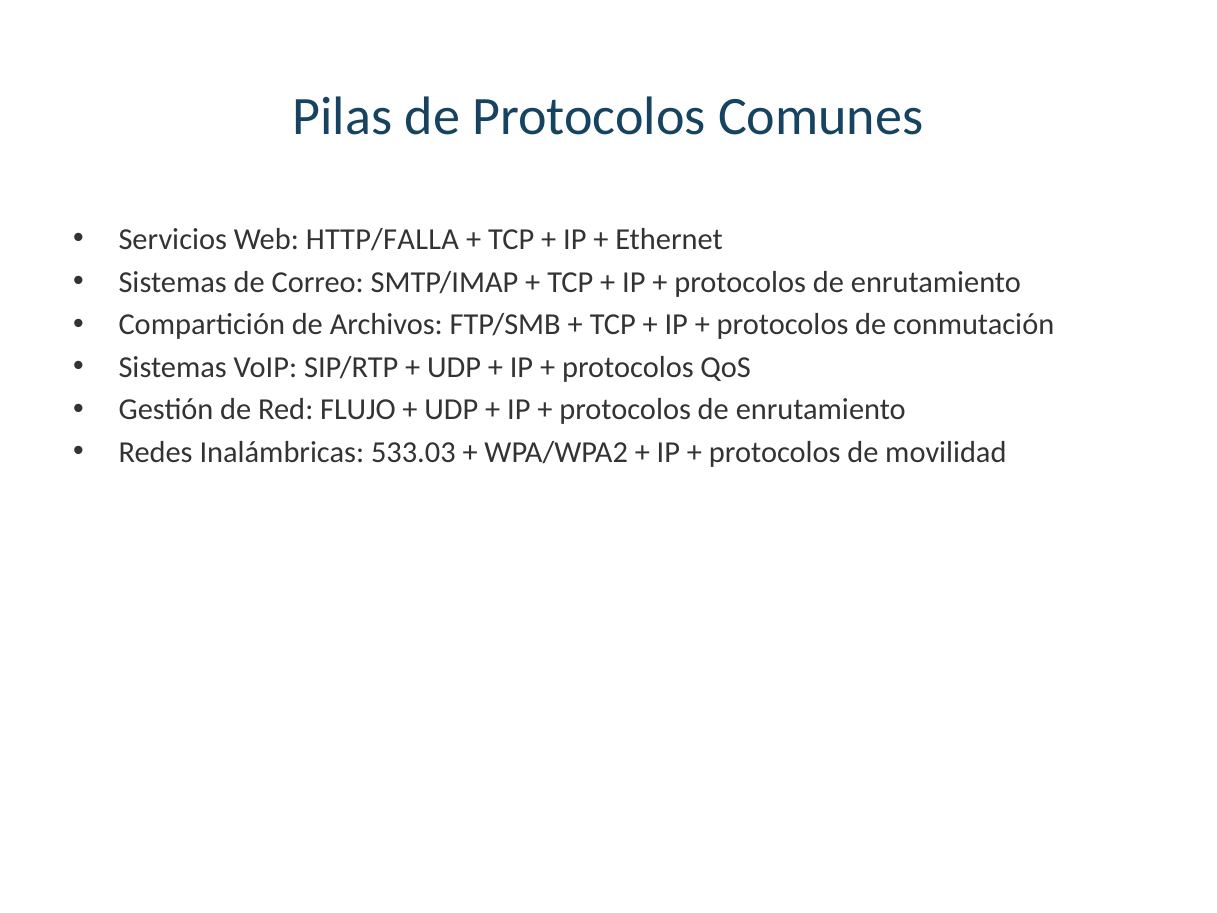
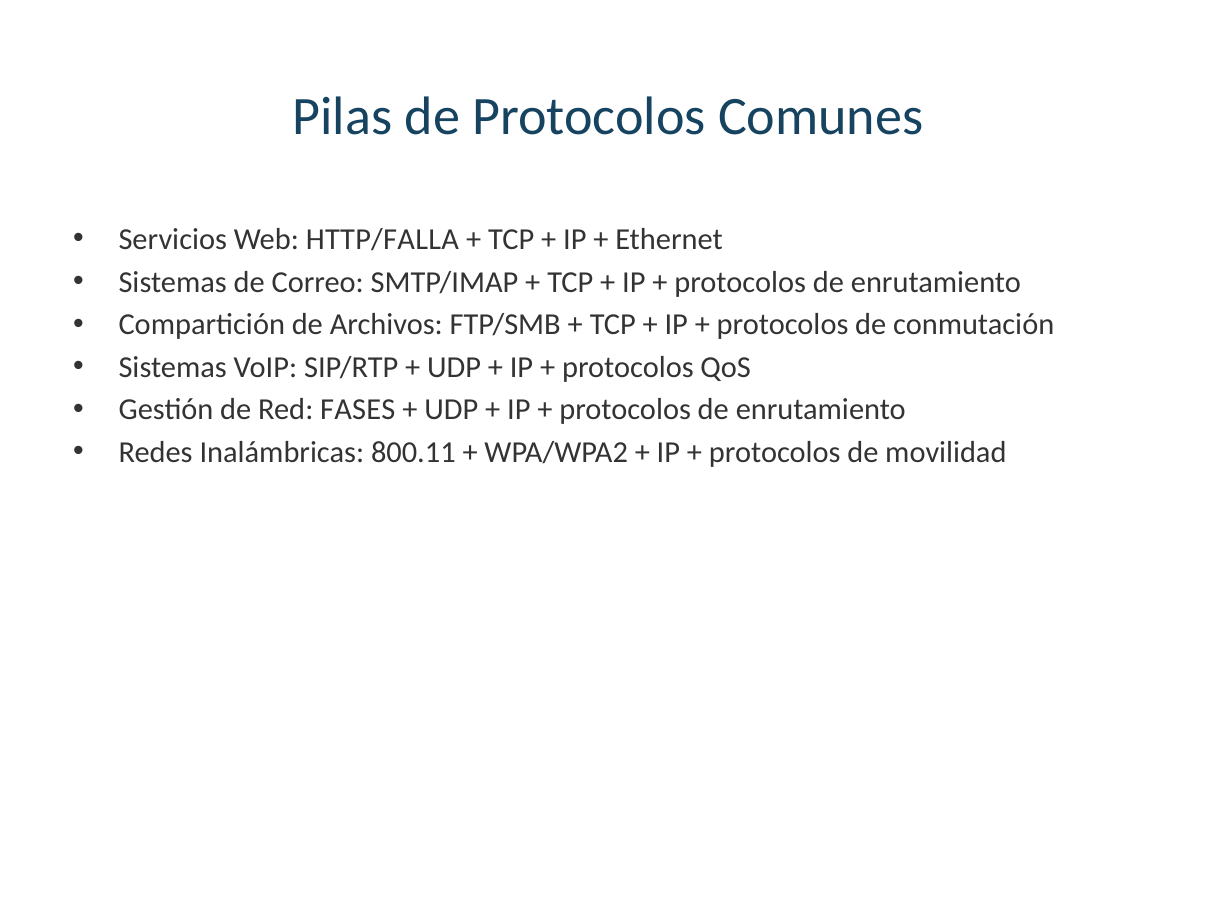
FLUJO: FLUJO -> FASES (358, 410)
533.03: 533.03 -> 800.11 (413, 452)
